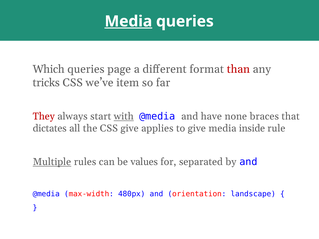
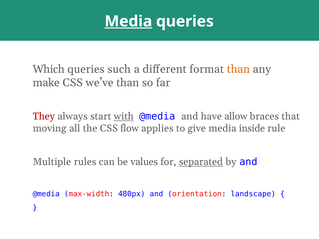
page: page -> such (119, 69)
than colour: red -> orange (238, 69)
tricks: tricks -> make (46, 83)
we’ve item: item -> than (128, 83)
none: none -> allow (236, 117)
dictates: dictates -> moving (50, 128)
CSS give: give -> flow (130, 128)
Multiple underline: present -> none (52, 162)
separated underline: none -> present (201, 162)
